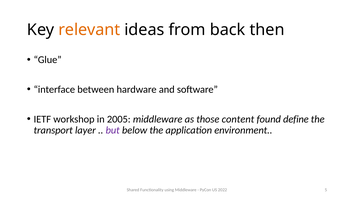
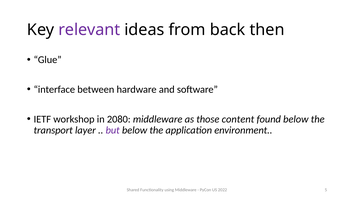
relevant colour: orange -> purple (89, 30)
2005: 2005 -> 2080 (119, 119)
found define: define -> below (296, 119)
